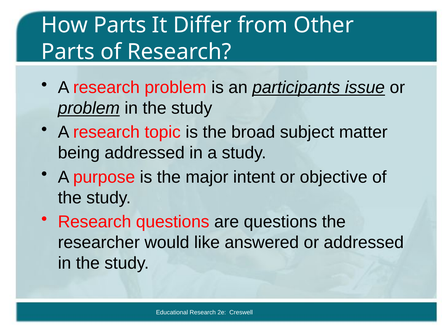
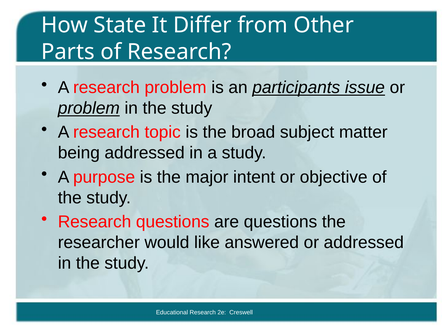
How Parts: Parts -> State (120, 25)
